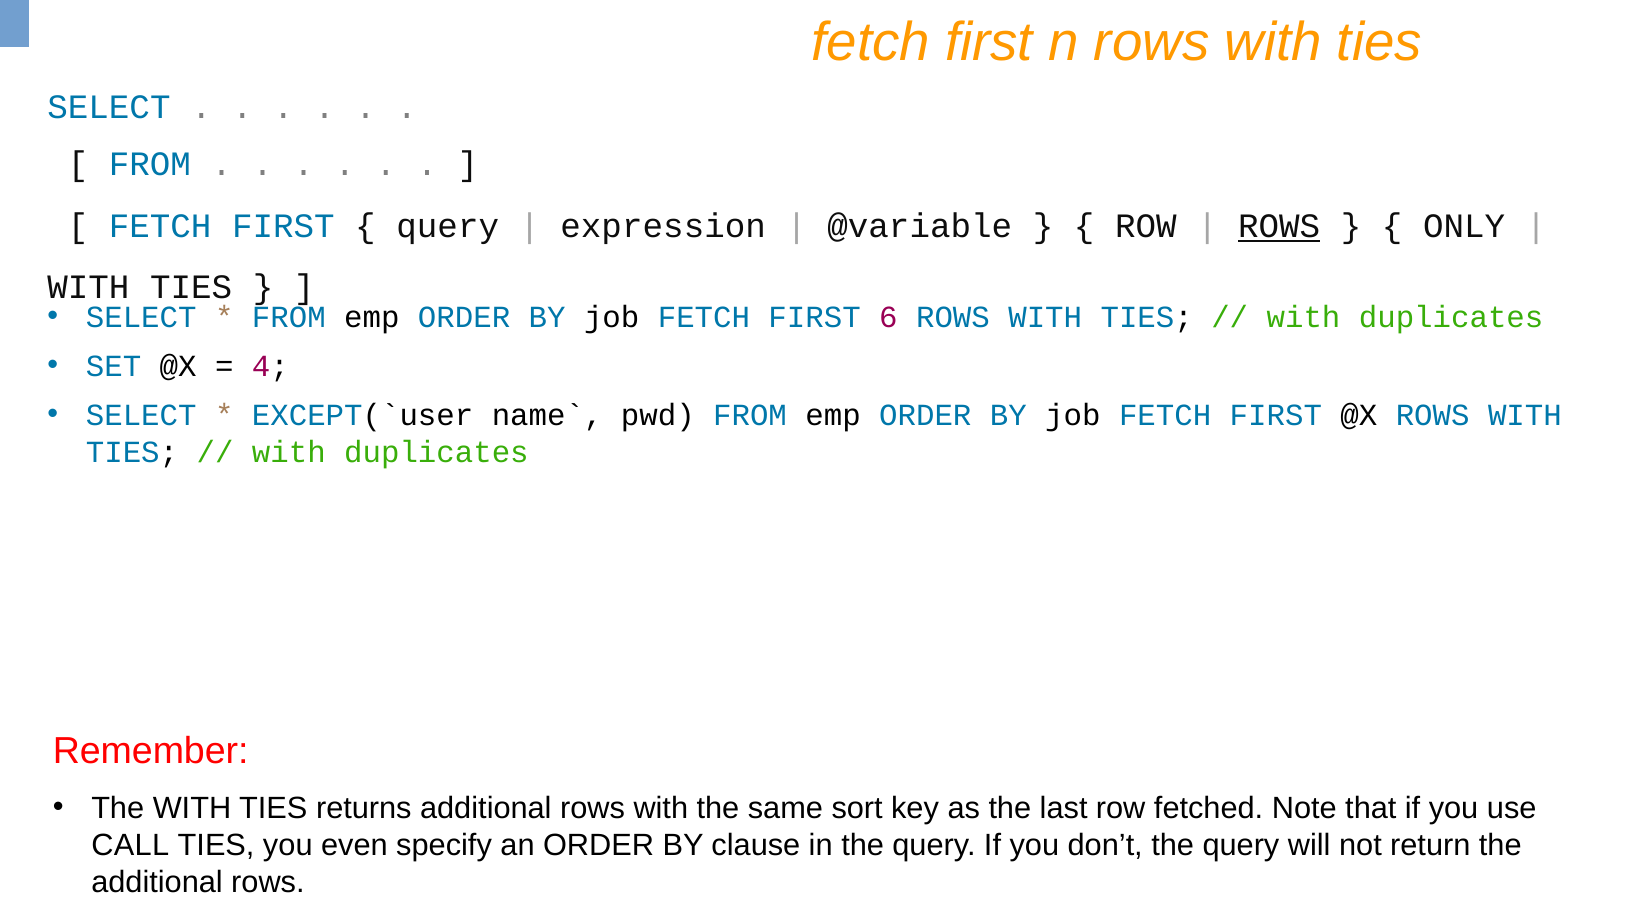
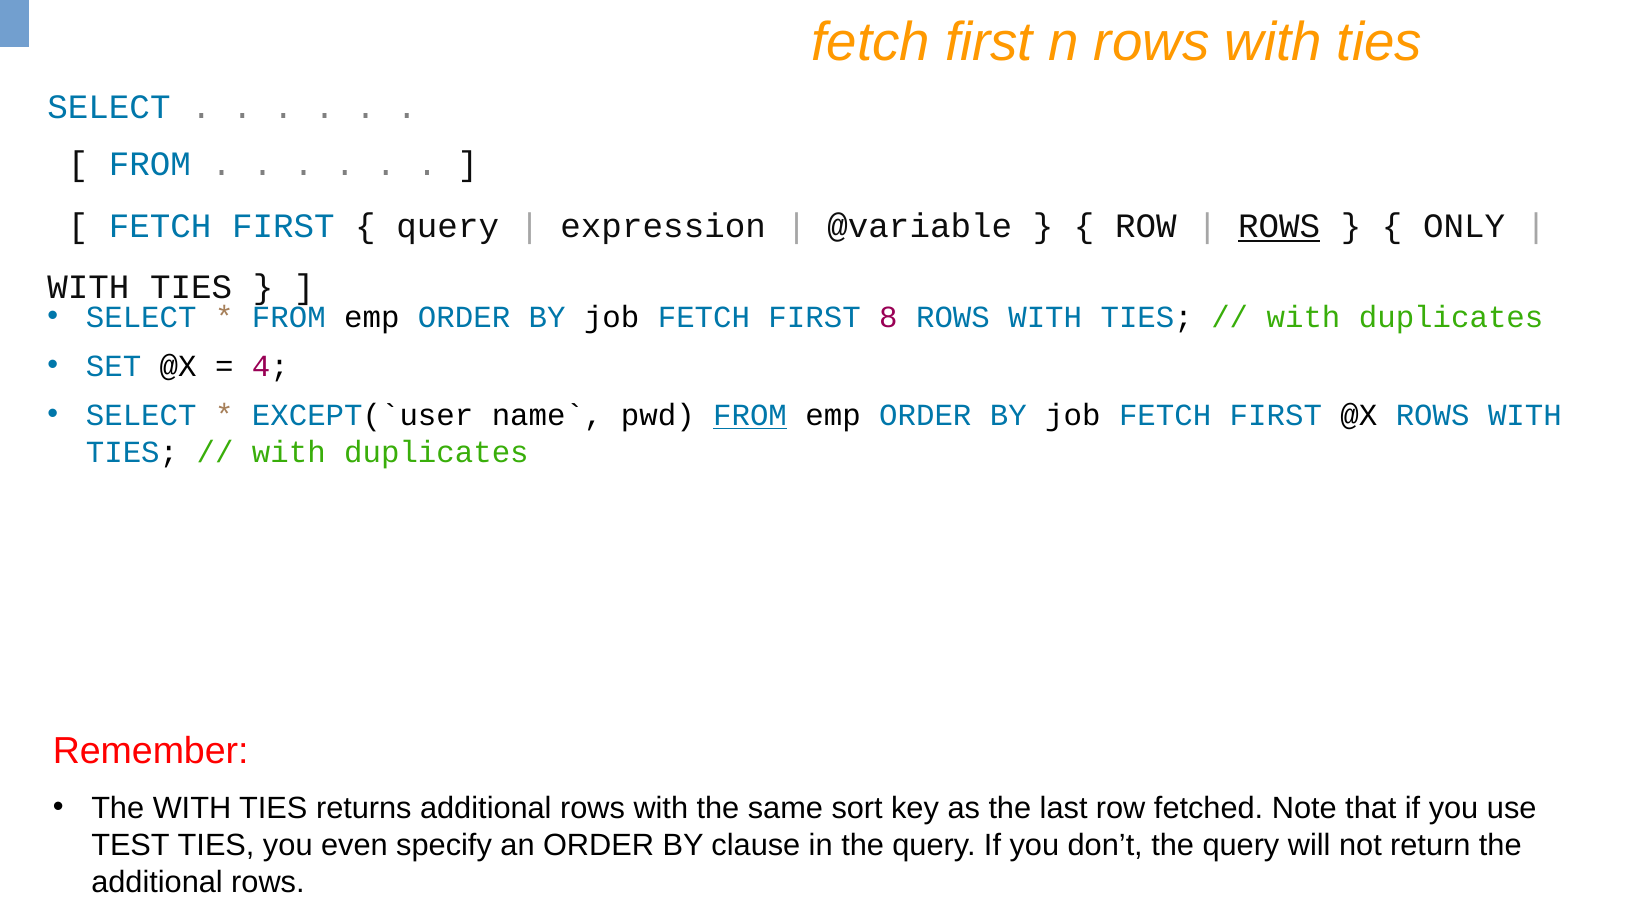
6: 6 -> 8 (888, 317)
FROM underline: none -> present (750, 416)
CALL: CALL -> TEST (131, 846)
